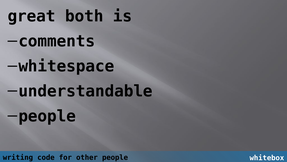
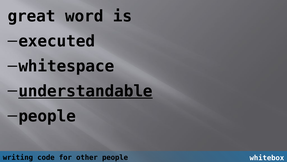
both: both -> word (84, 16)
comments: comments -> executed (57, 41)
understandable underline: none -> present (85, 91)
